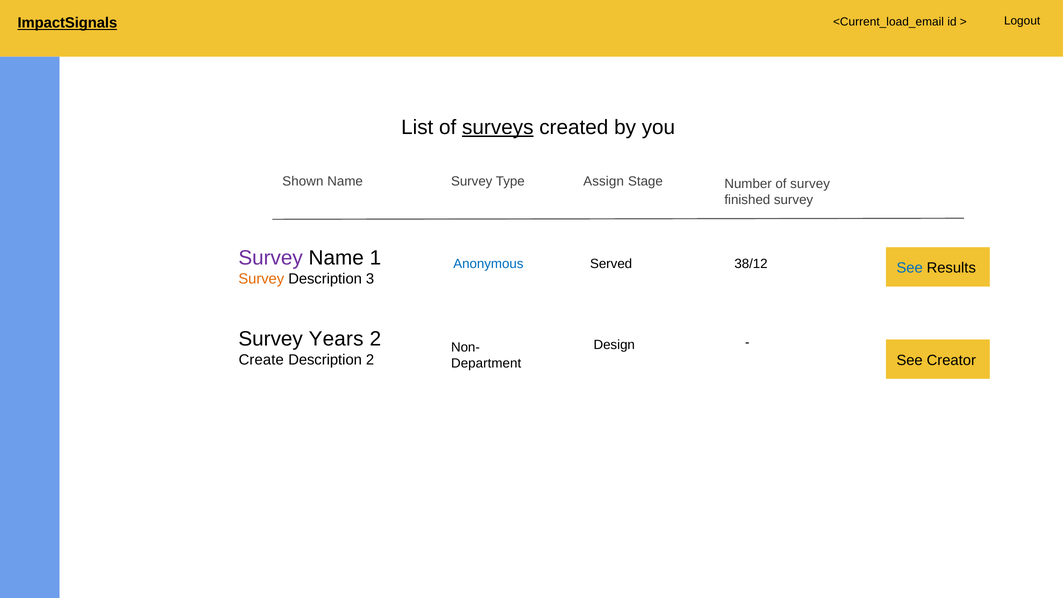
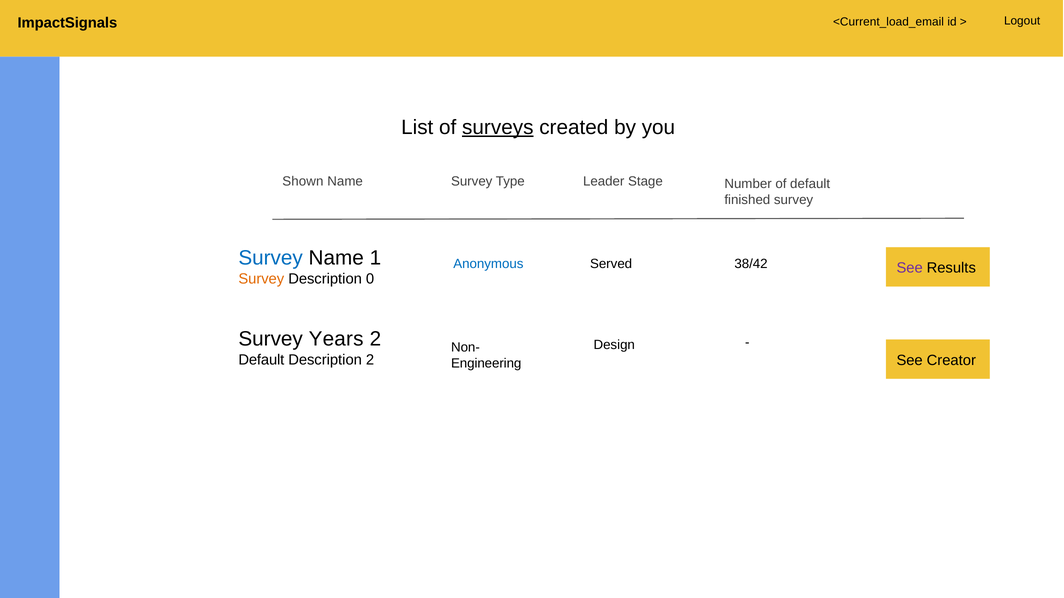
ImpactSignals underline: present -> none (67, 23)
Assign: Assign -> Leader (604, 181)
of survey: survey -> default (810, 184)
Survey colour: purple -> blue (271, 258)
38/12: 38/12 -> 38/42 (751, 264)
See colour: blue -> purple (910, 268)
3: 3 -> 0 (370, 279)
Create: Create -> Default (261, 360)
Department: Department -> Engineering (486, 364)
